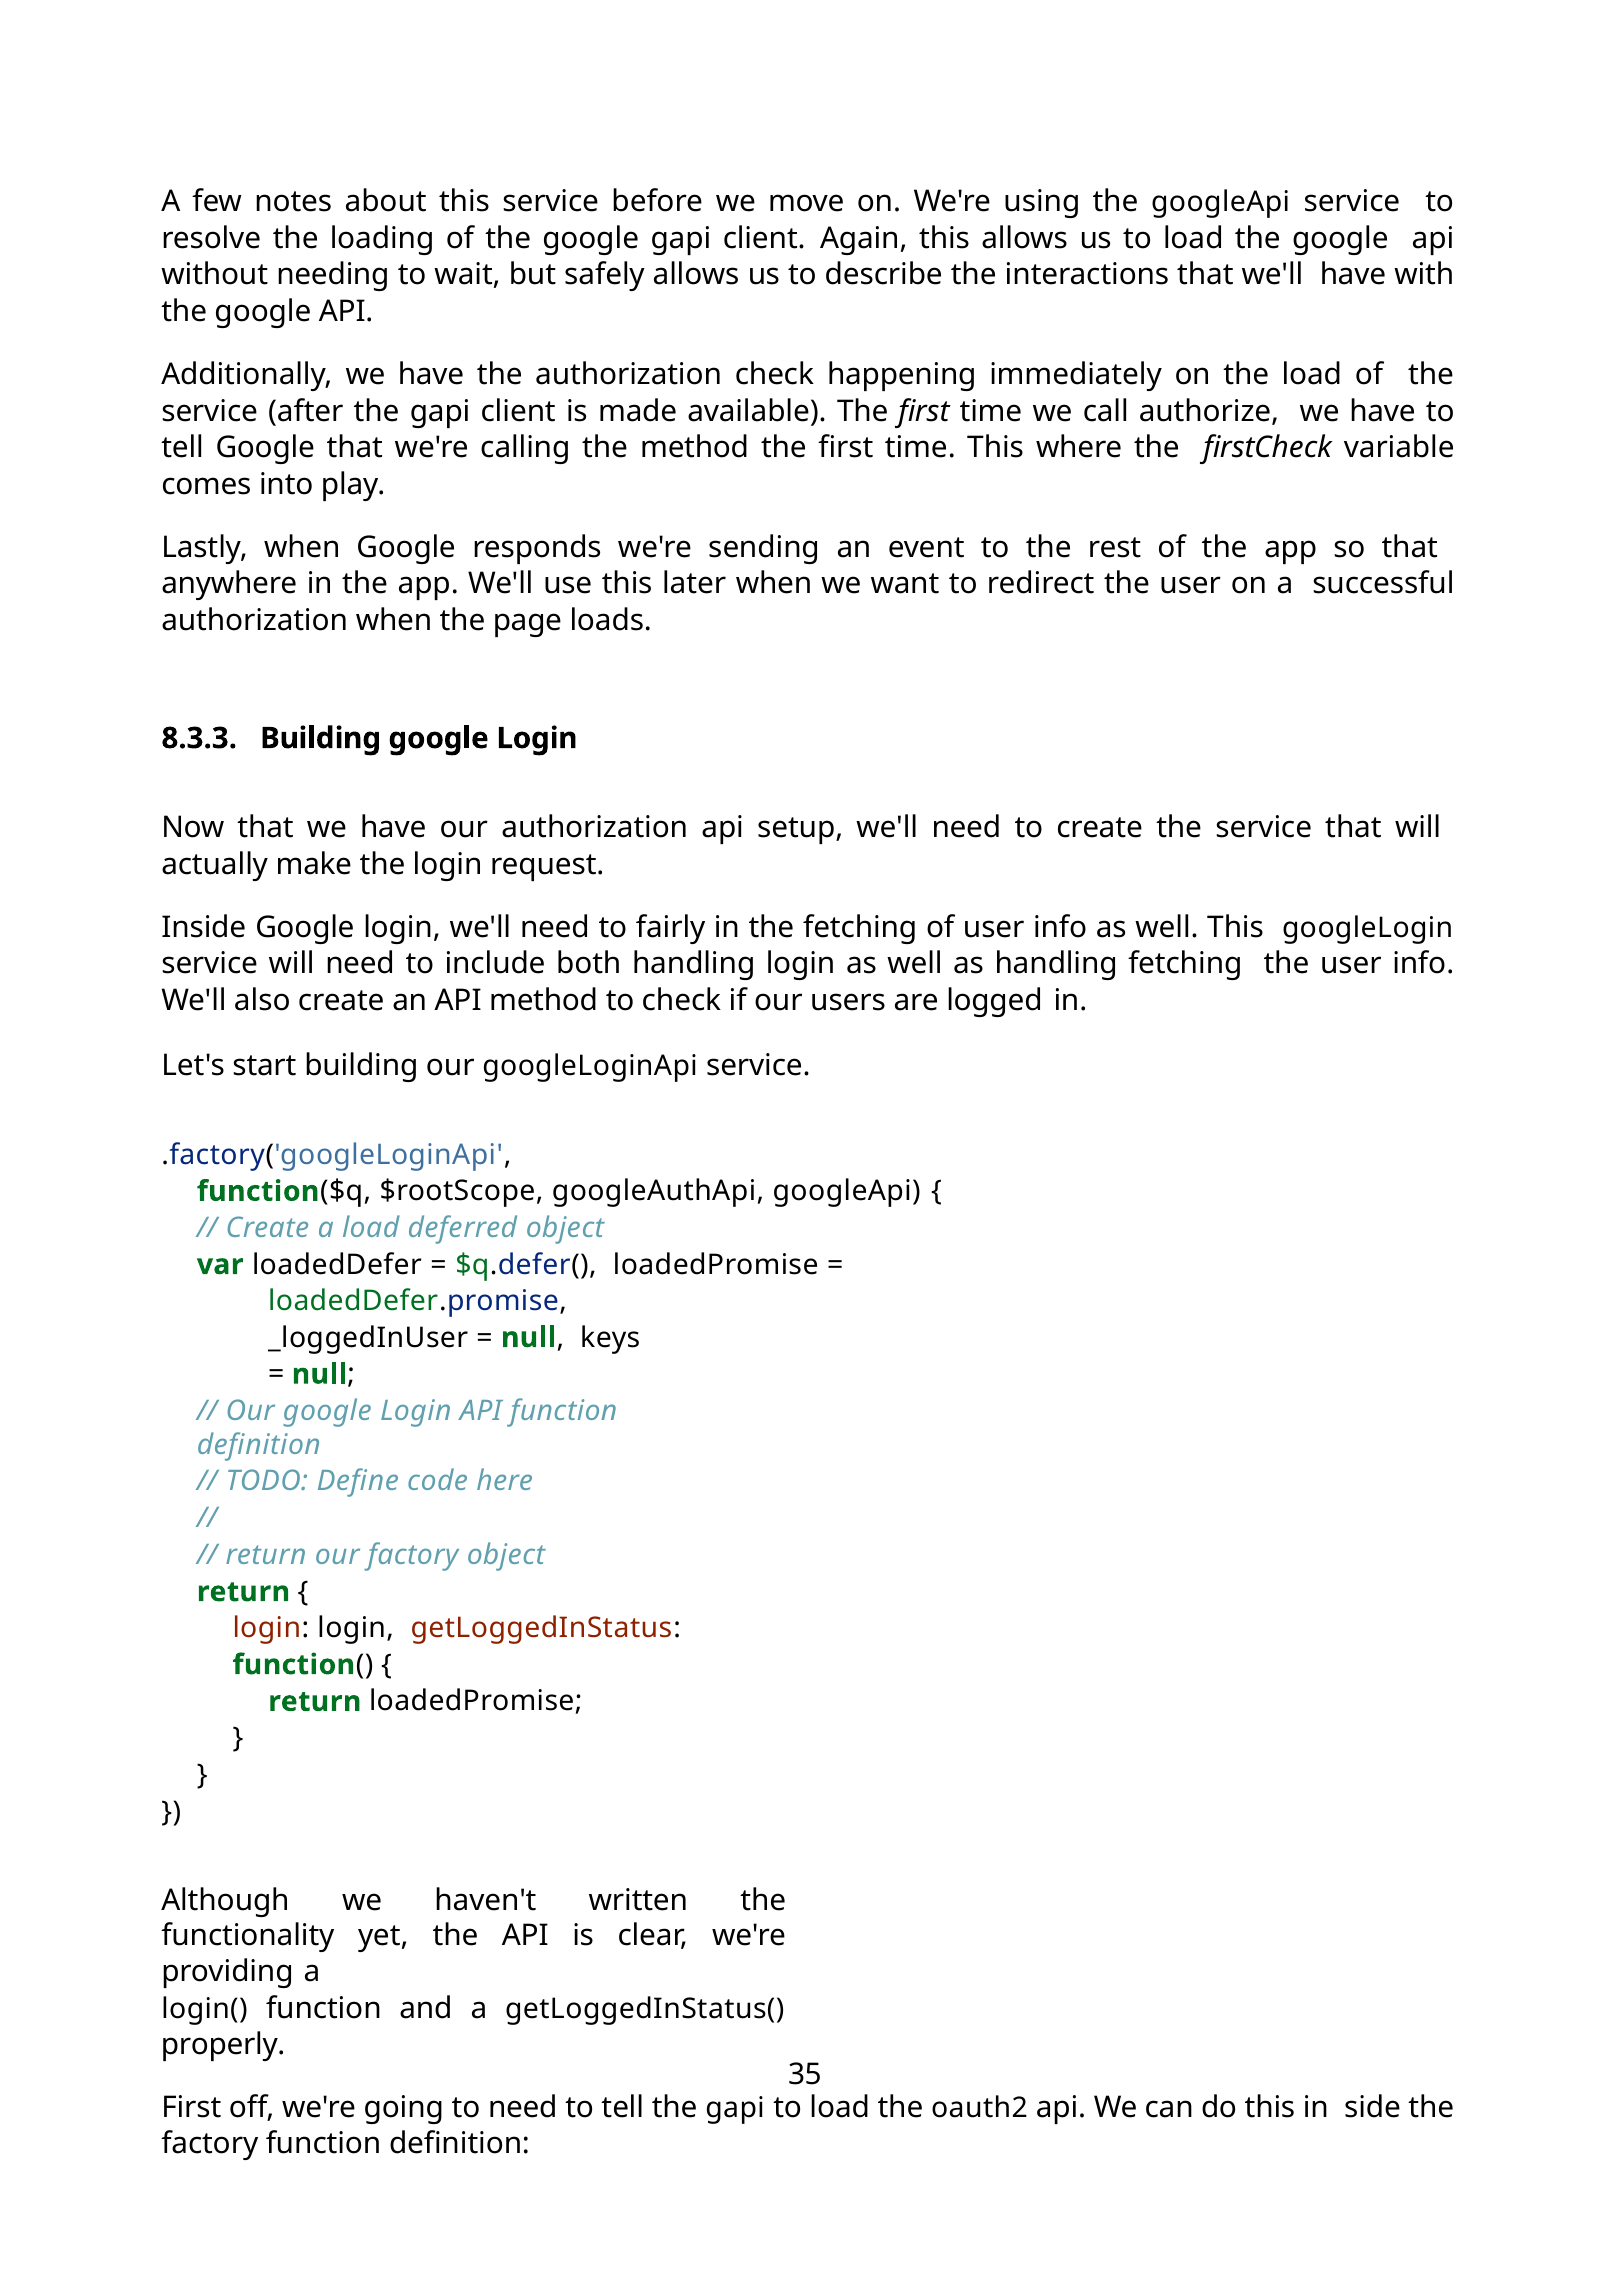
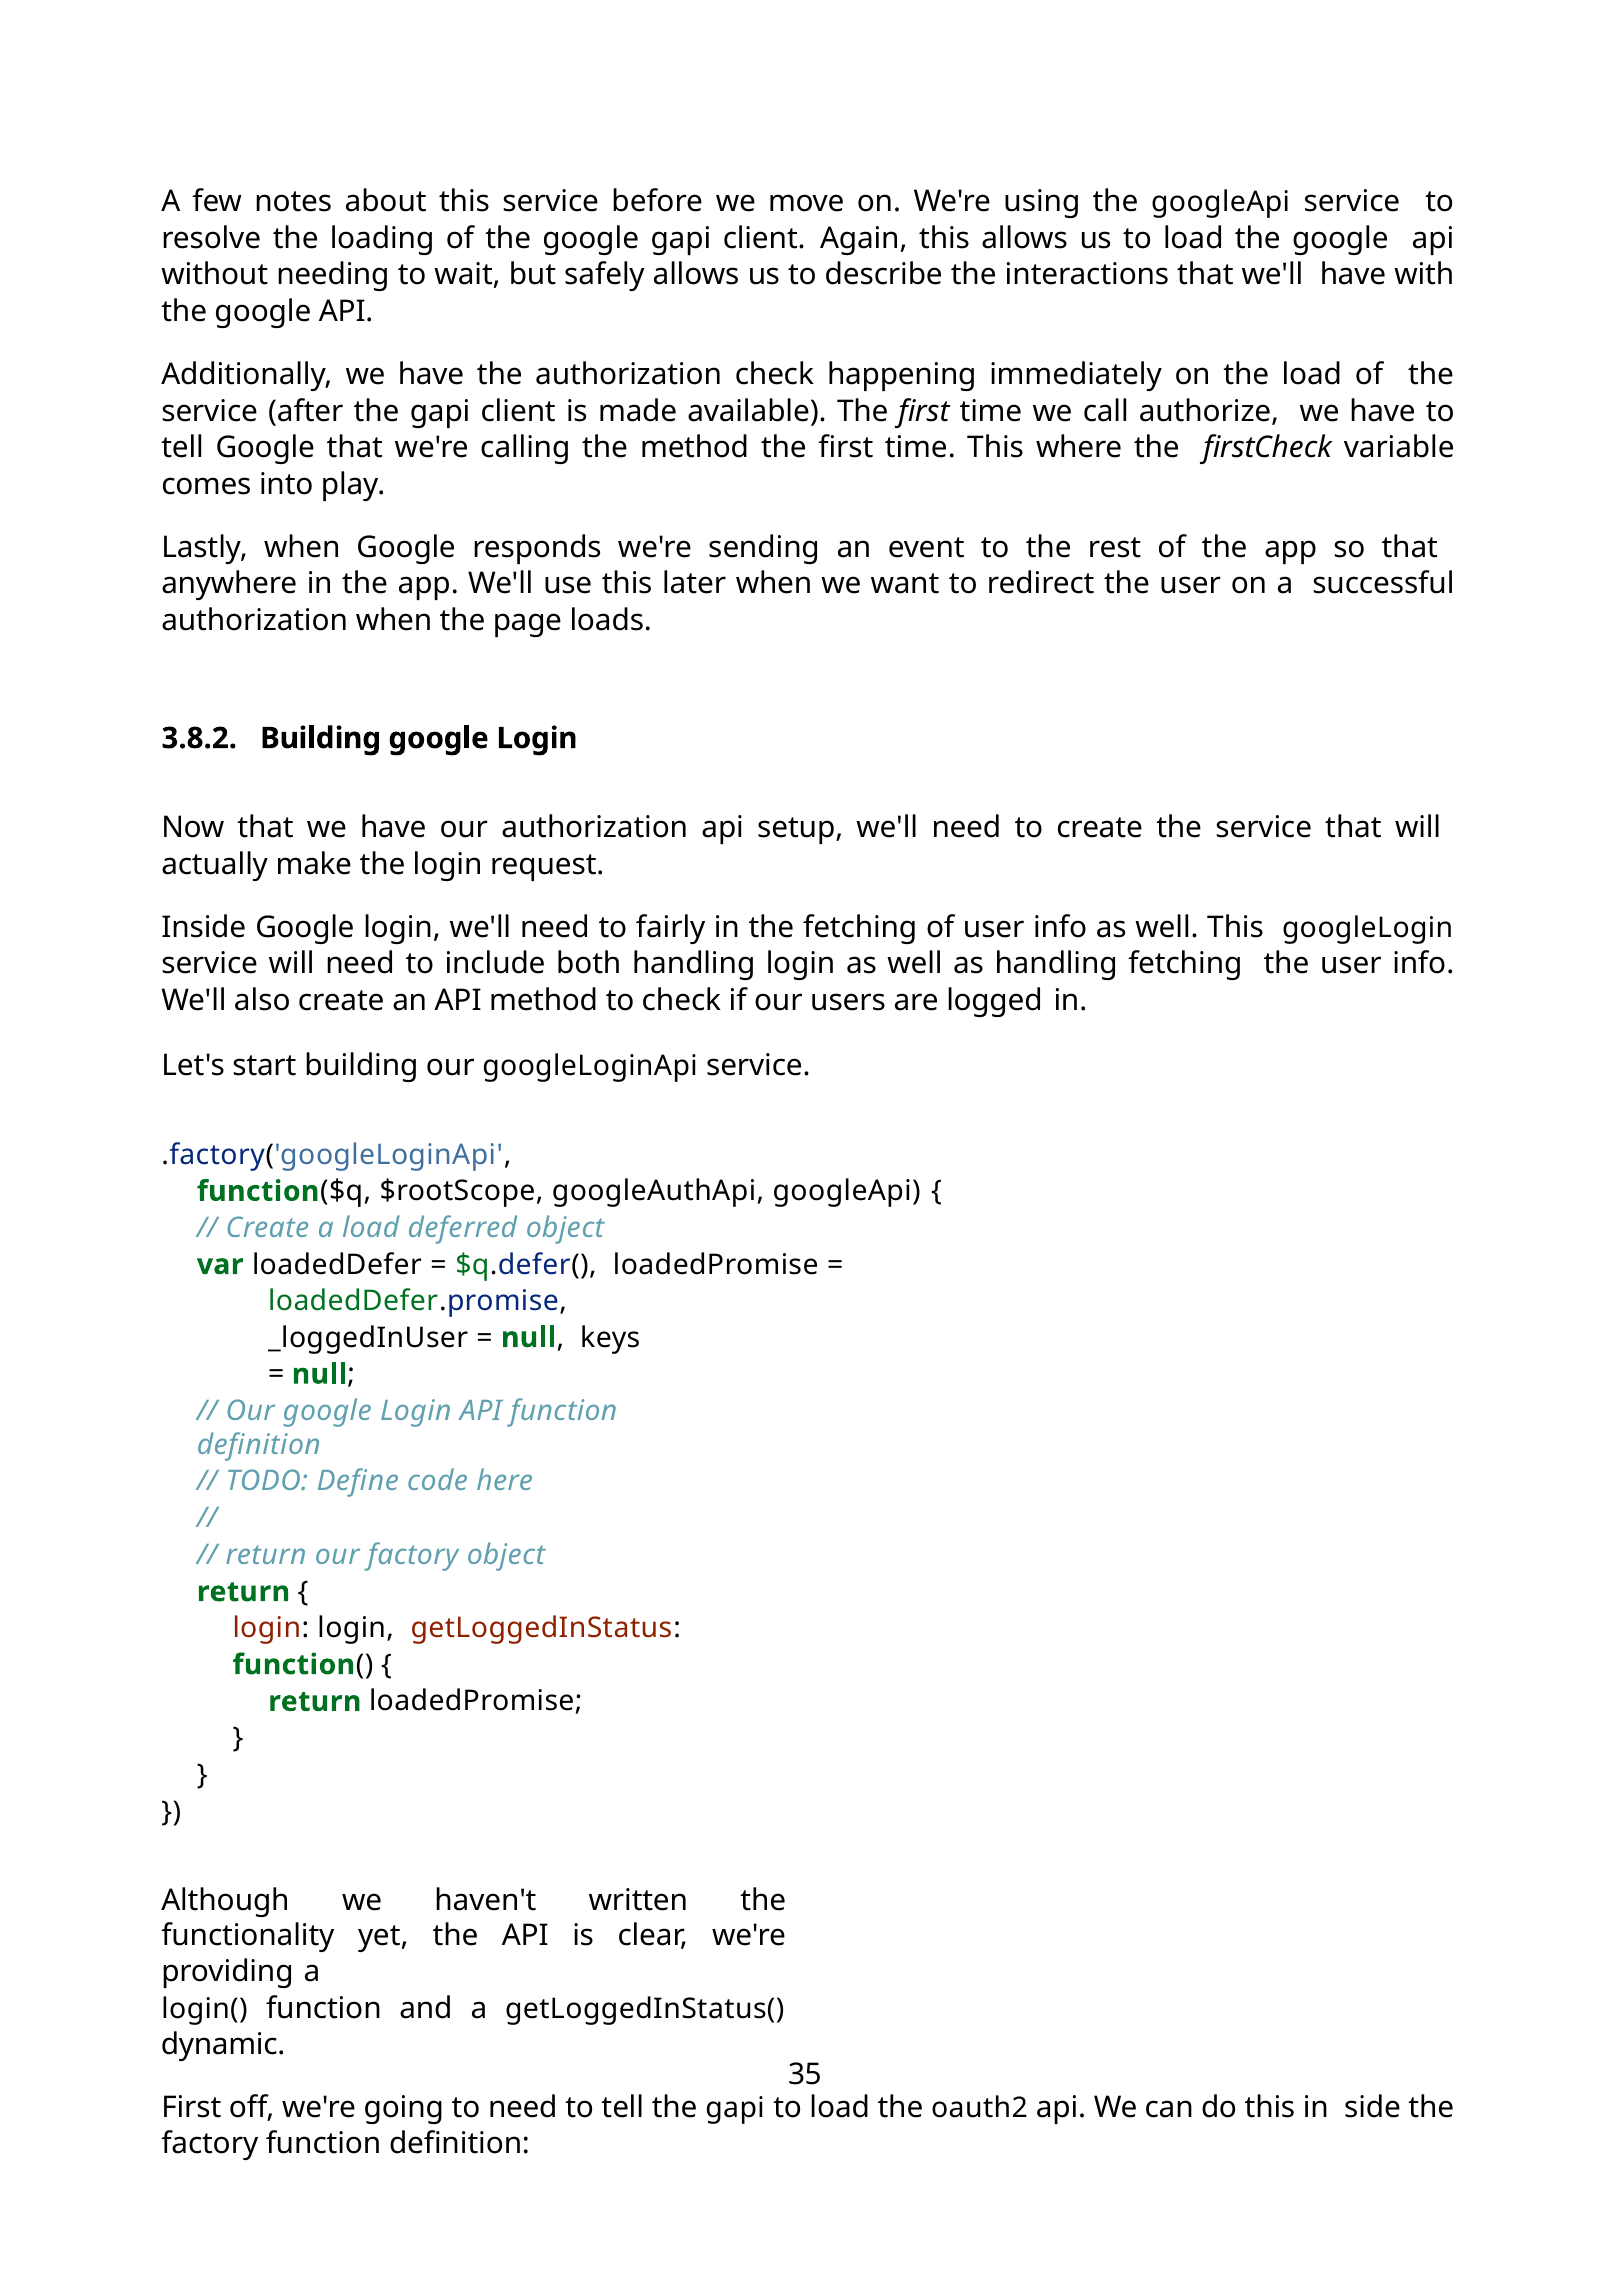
8.3.3: 8.3.3 -> 3.8.2 (199, 738)
properly: properly -> dynamic (223, 2044)
